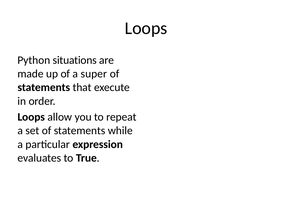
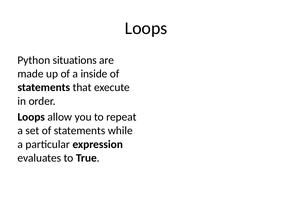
super: super -> inside (94, 74)
